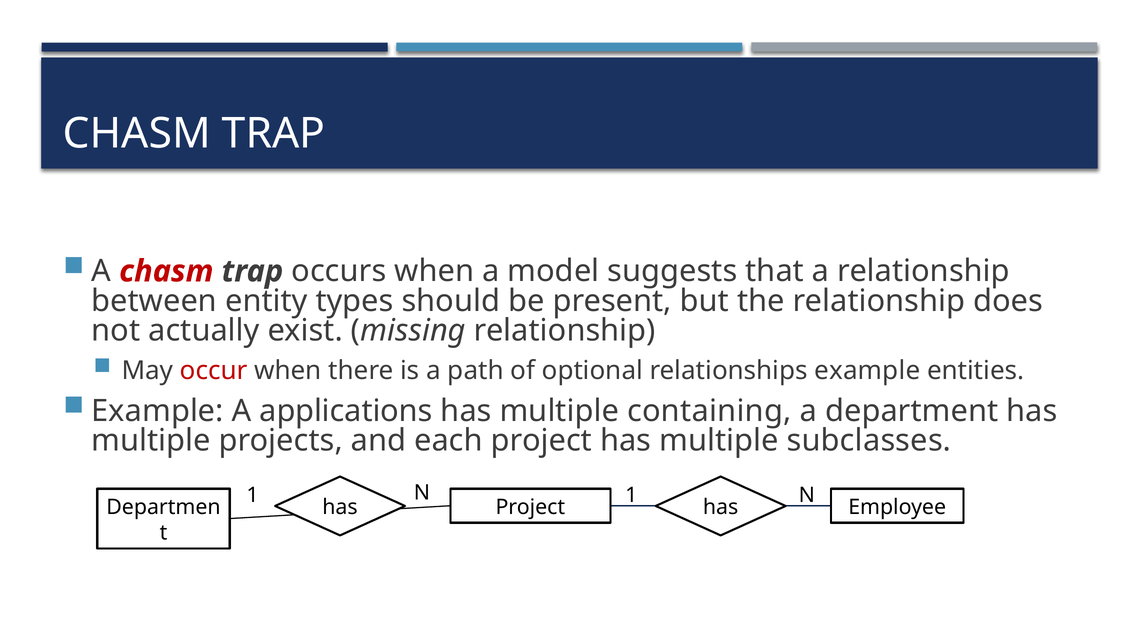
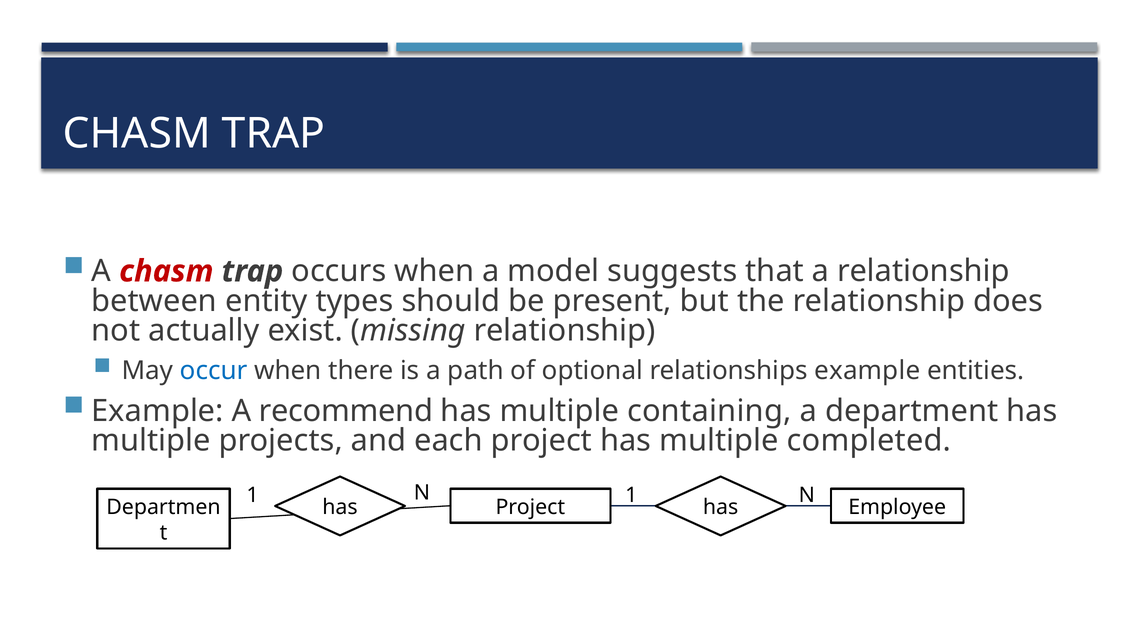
occur colour: red -> blue (214, 370)
applications: applications -> recommend (346, 411)
subclasses: subclasses -> completed (869, 440)
